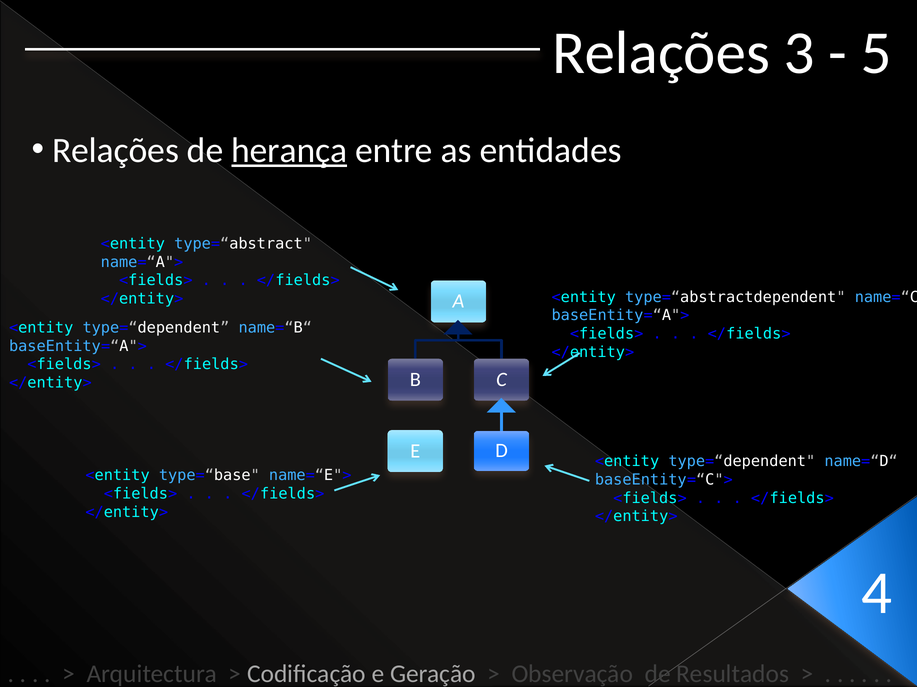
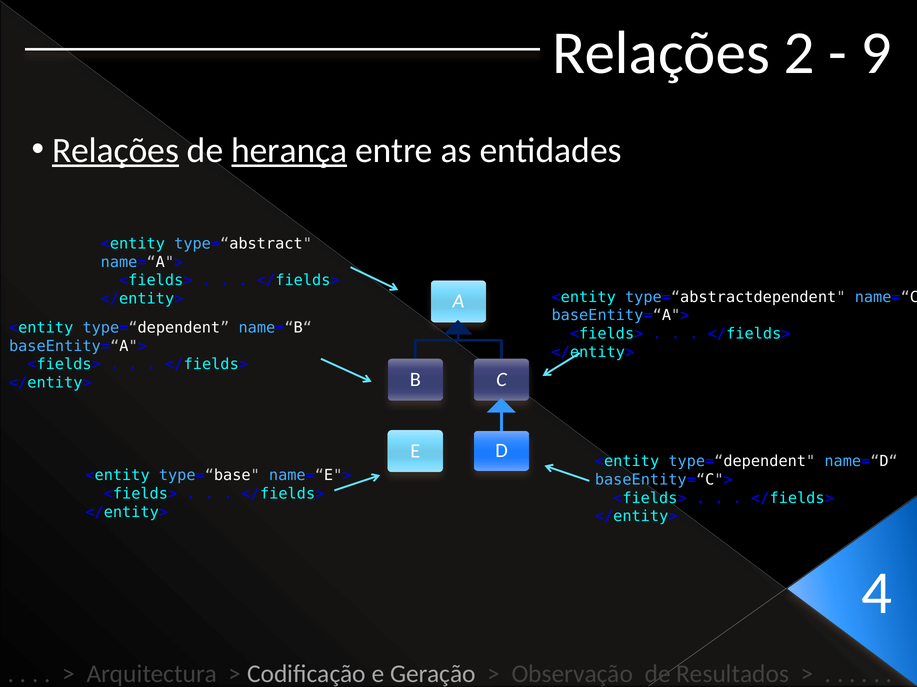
3: 3 -> 2 (799, 53)
5: 5 -> 9 (876, 53)
Relações underline: none -> present (116, 151)
